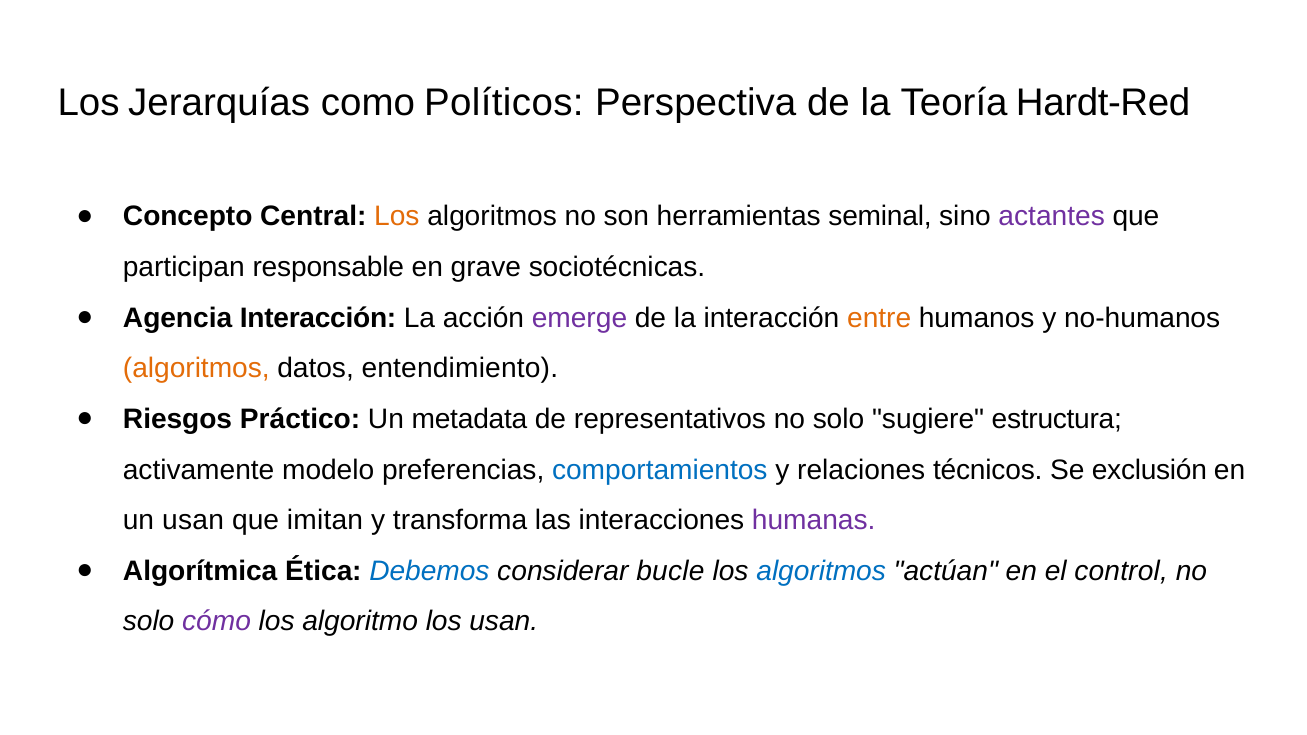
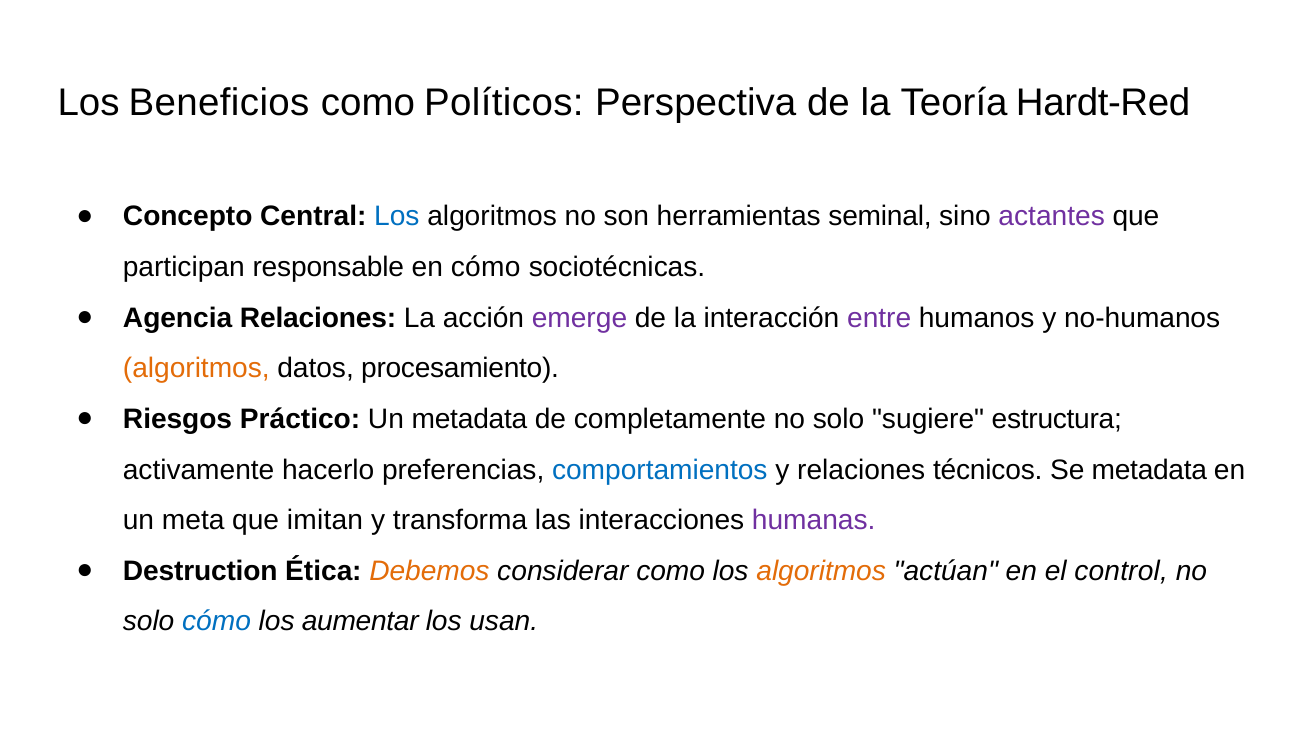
Jerarquías: Jerarquías -> Beneficios (219, 102)
Los colour: orange -> blue (397, 217)
en grave: grave -> cómo (486, 267)
Agencia Interacción: Interacción -> Relaciones (318, 318)
entre colour: orange -> purple (879, 318)
entendimiento: entendimiento -> procesamiento (460, 369)
representativos: representativos -> completamente (670, 419)
modelo: modelo -> hacerlo (328, 470)
Se exclusión: exclusión -> metadata (1149, 470)
un usan: usan -> meta (193, 521)
Algorítmica: Algorítmica -> Destruction (200, 571)
Debemos colour: blue -> orange (429, 571)
considerar bucle: bucle -> como (671, 571)
algoritmos colour: blue -> orange (821, 571)
cómo colour: purple -> blue (217, 622)
algoritmo: algoritmo -> aumentar (360, 622)
